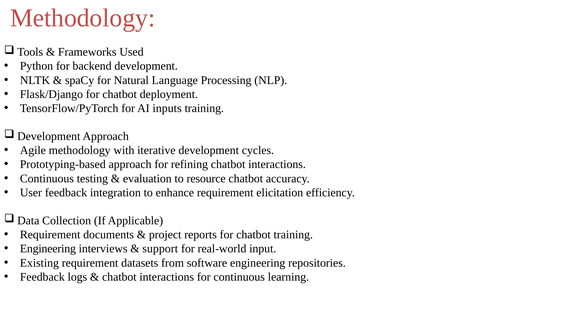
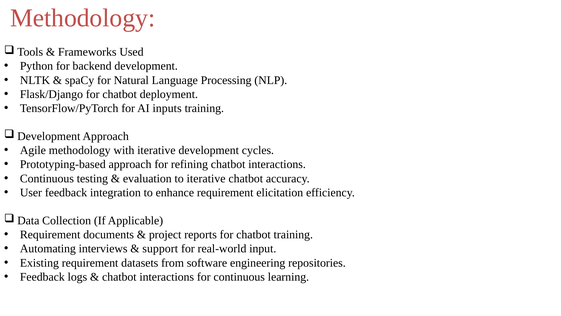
to resource: resource -> iterative (206, 178)
Engineering: Engineering -> Automating (48, 248)
